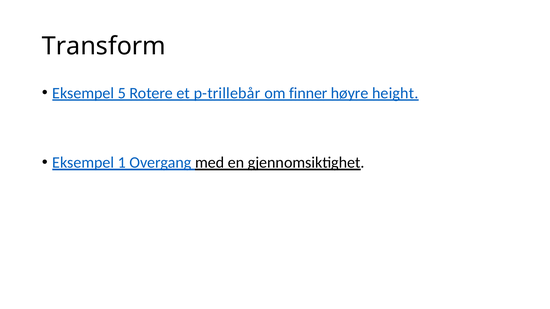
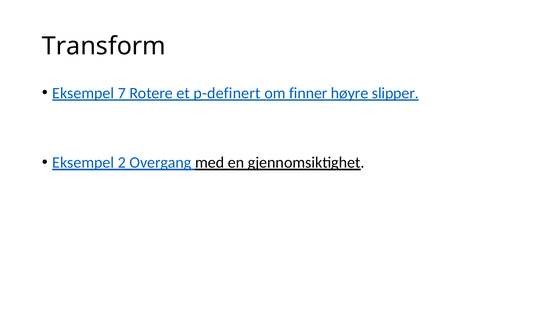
5: 5 -> 7 (122, 93)
p-trillebår: p-trillebår -> p-definert (227, 93)
height: height -> slipper (395, 93)
1: 1 -> 2 (122, 163)
